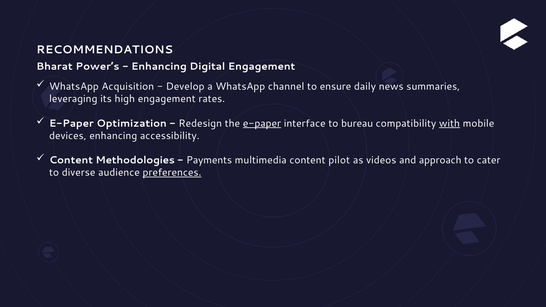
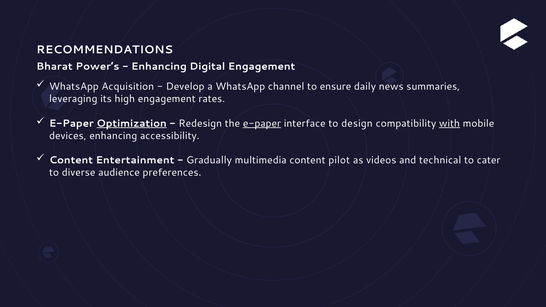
Optimization underline: none -> present (132, 123)
bureau: bureau -> design (357, 123)
Methodologies: Methodologies -> Entertainment (135, 160)
Payments: Payments -> Gradually (209, 160)
approach: approach -> technical (440, 160)
preferences underline: present -> none (172, 173)
